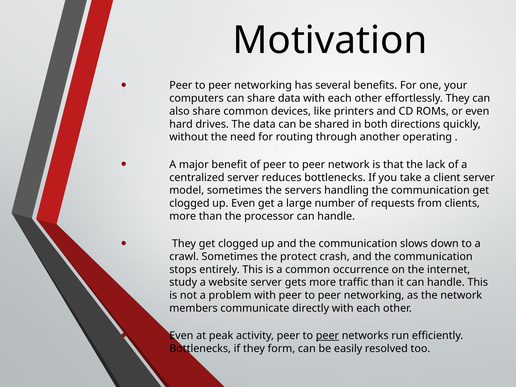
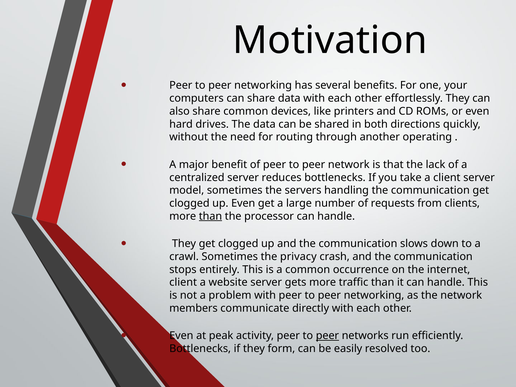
than underline: none -> present (210, 216)
protect: protect -> privacy (298, 257)
study: study -> client (183, 282)
